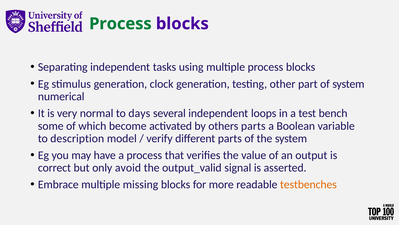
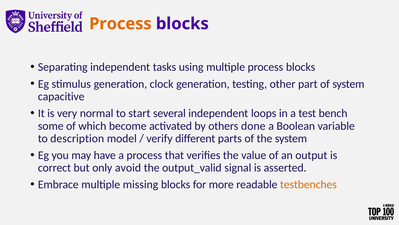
Process colour: green -> orange (120, 24)
numerical: numerical -> capacitive (61, 96)
days: days -> start (139, 113)
others parts: parts -> done (253, 126)
